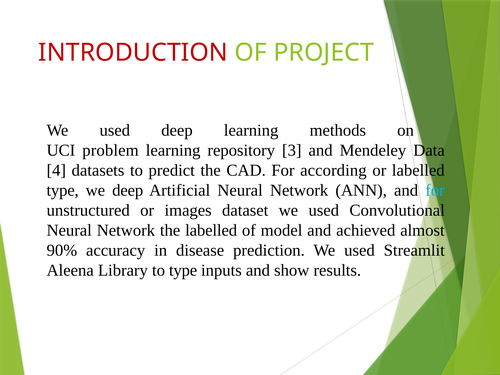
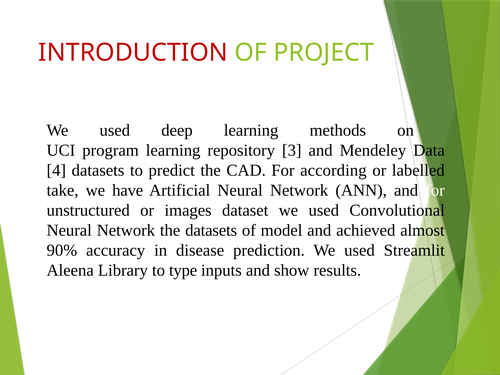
problem: problem -> program (111, 150)
type: type -> take (63, 190)
we deep: deep -> have (128, 190)
for colour: light blue -> white (435, 190)
the labelled: labelled -> datasets (211, 230)
